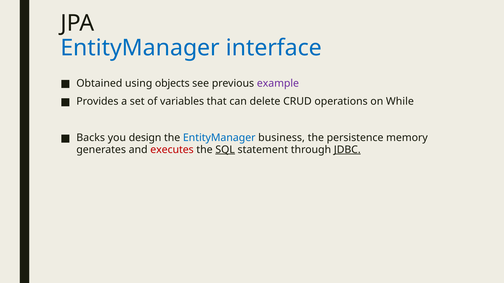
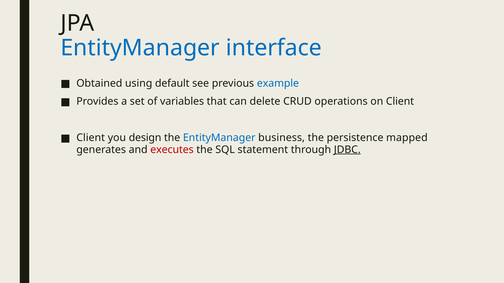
objects: objects -> default (172, 84)
example colour: purple -> blue (278, 84)
on While: While -> Client (400, 102)
Backs: Backs -> Client (91, 138)
memory: memory -> mapped (407, 138)
SQL underline: present -> none (225, 150)
